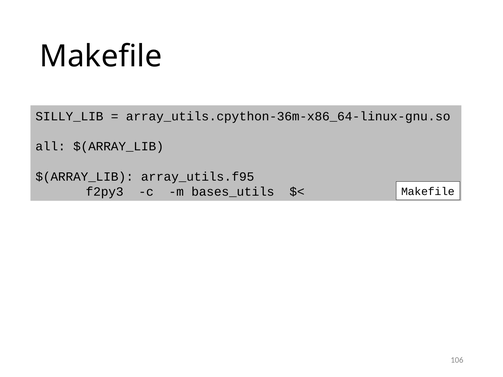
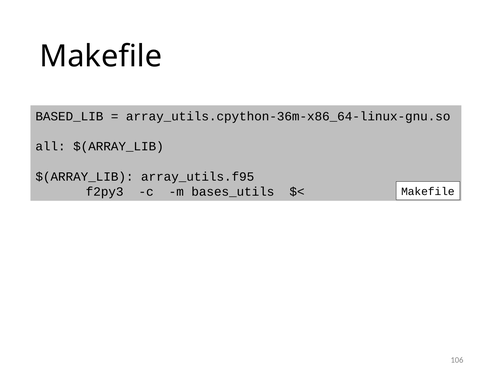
SILLY_LIB: SILLY_LIB -> BASED_LIB (69, 116)
